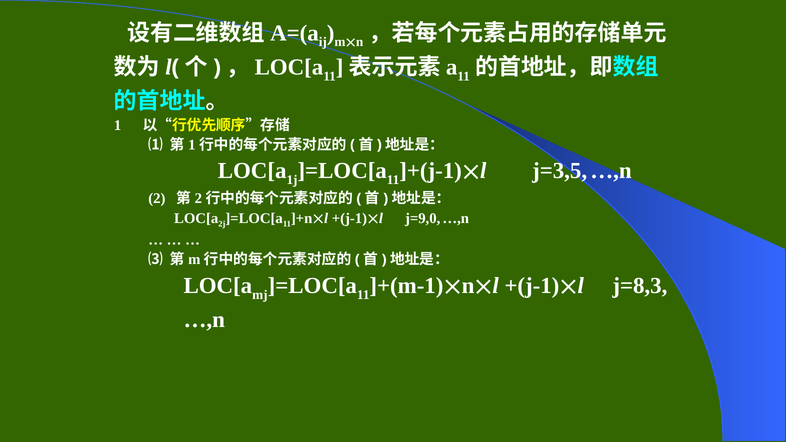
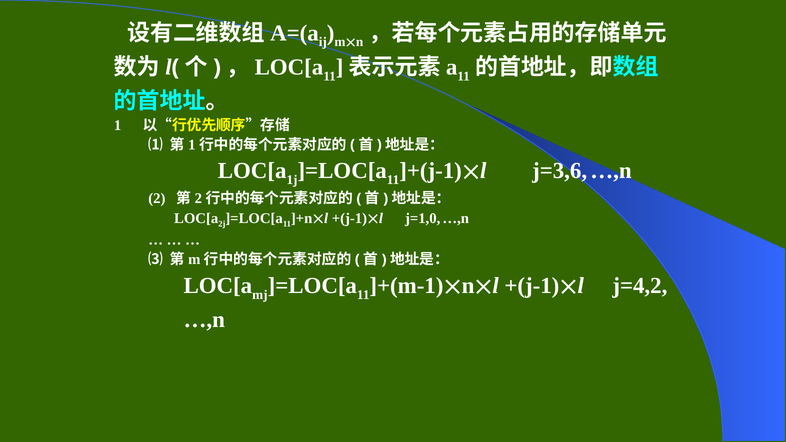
j=3,5: j=3,5 -> j=3,6 (560, 171)
j=9,0: j=9,0 -> j=1,0 (423, 218)
j=8,3: j=8,3 -> j=4,2 (640, 286)
